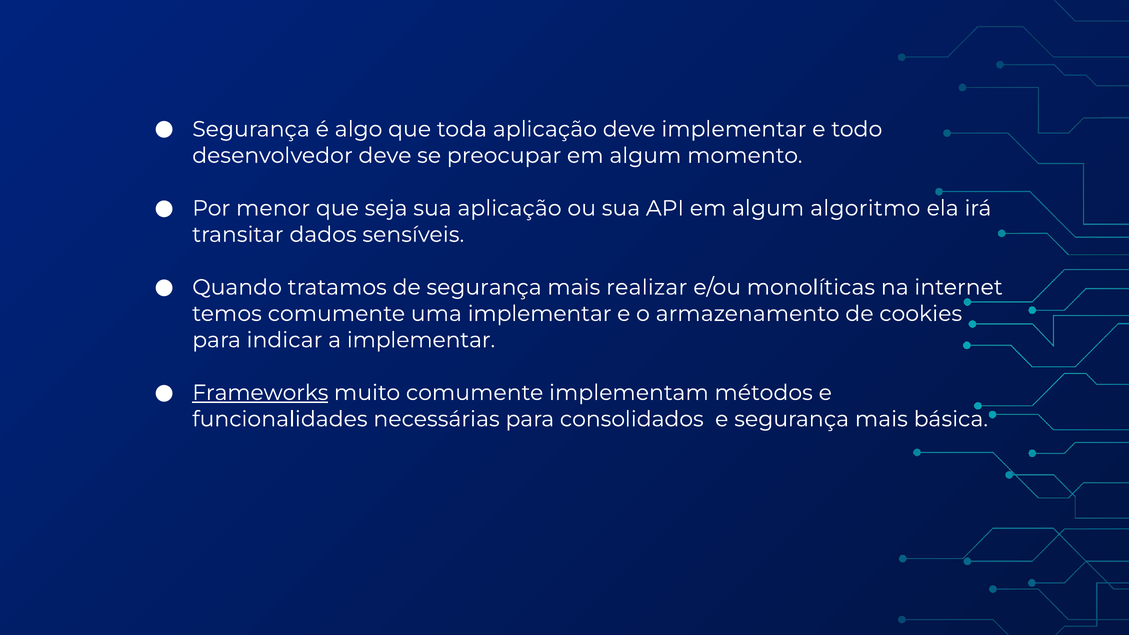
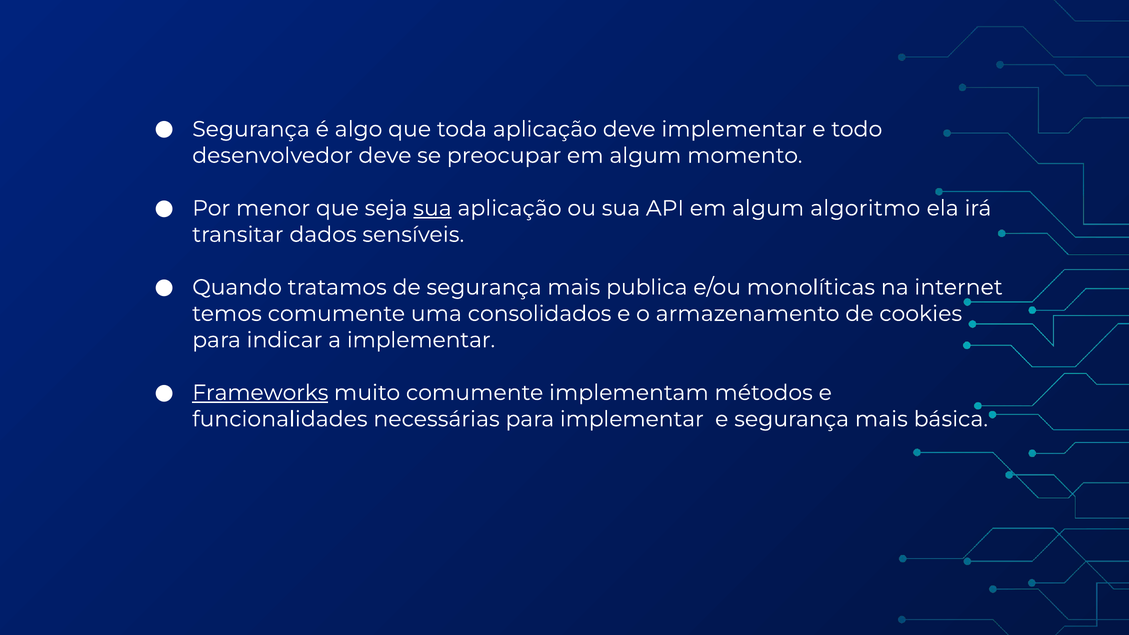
sua underline: none -> present (432, 208)
realizar: realizar -> publica (647, 287)
uma implementar: implementar -> consolidados (540, 314)
para consolidados: consolidados -> implementar (632, 419)
